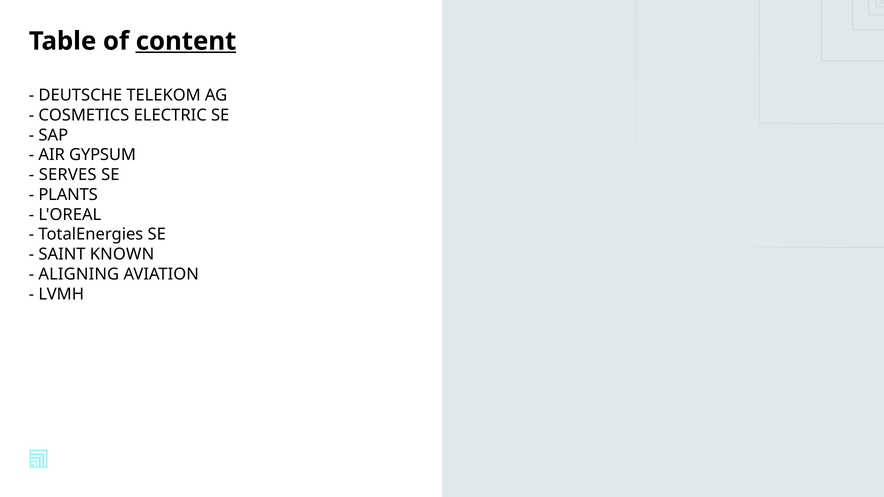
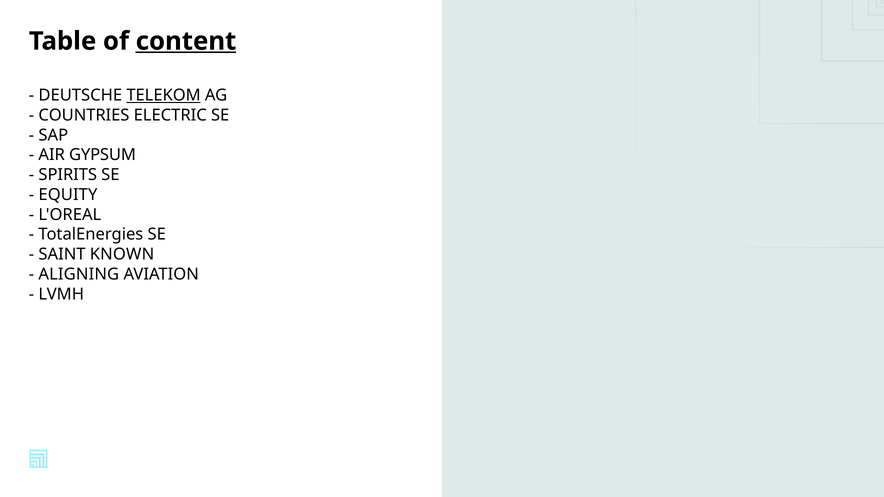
TELEKOM underline: none -> present (164, 95)
COSMETICS: COSMETICS -> COUNTRIES (84, 115)
SERVES: SERVES -> SPIRITS (68, 175)
PLANTS: PLANTS -> EQUITY (68, 195)
